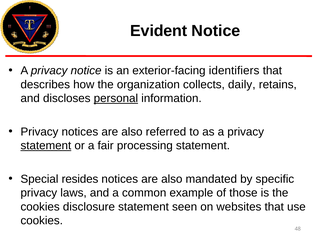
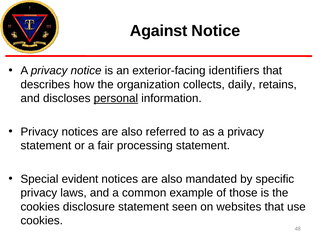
Evident: Evident -> Against (159, 31)
statement underline: present -> none (46, 146)
resides: resides -> evident (80, 179)
